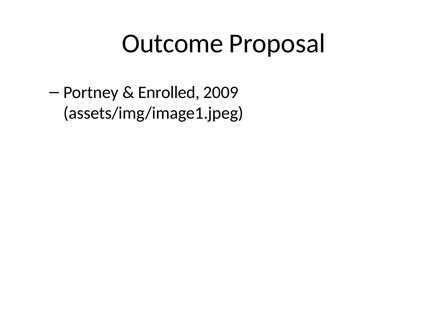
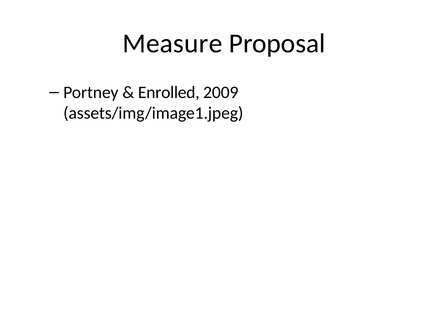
Outcome: Outcome -> Measure (172, 43)
